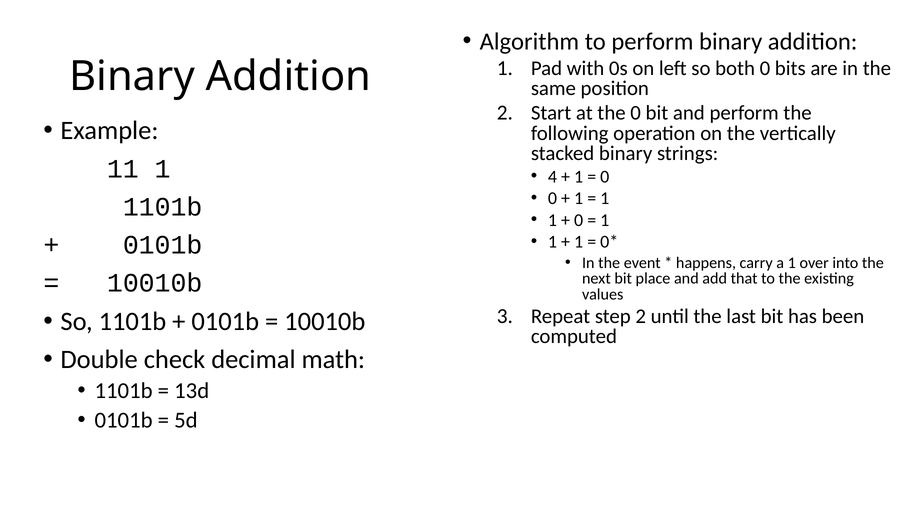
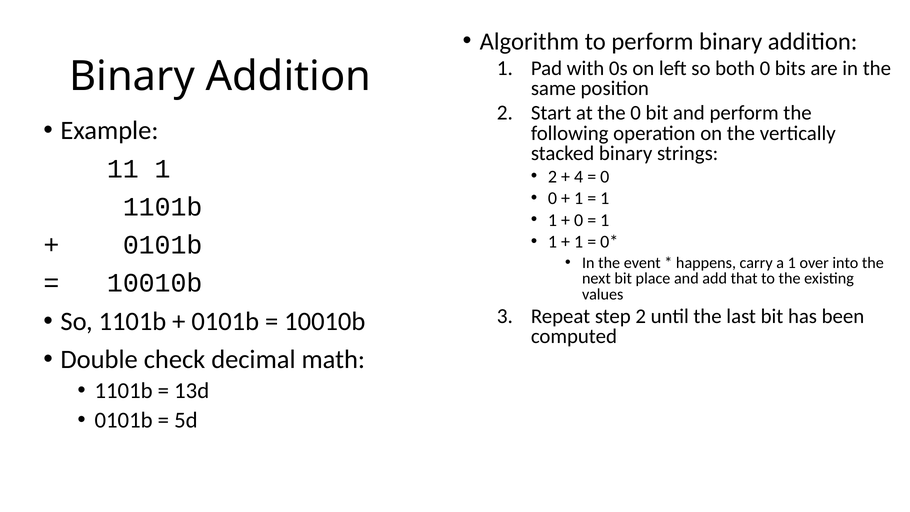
4: 4 -> 2 (553, 177)
1: 1 -> 4 (579, 177)
